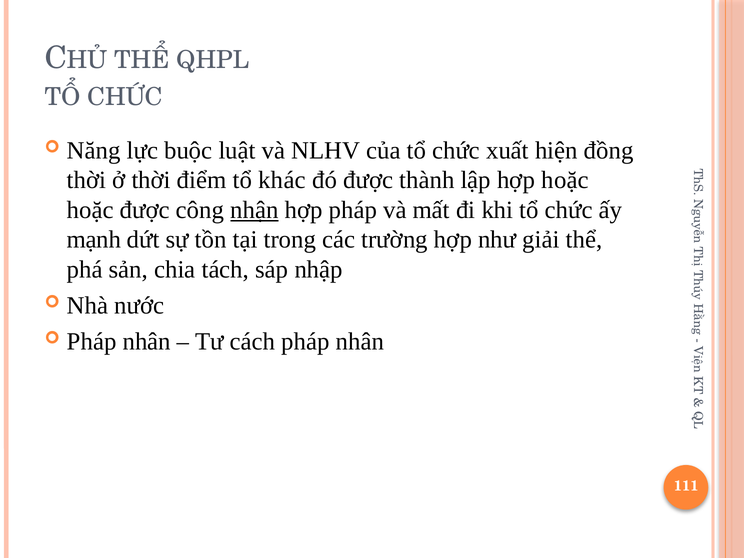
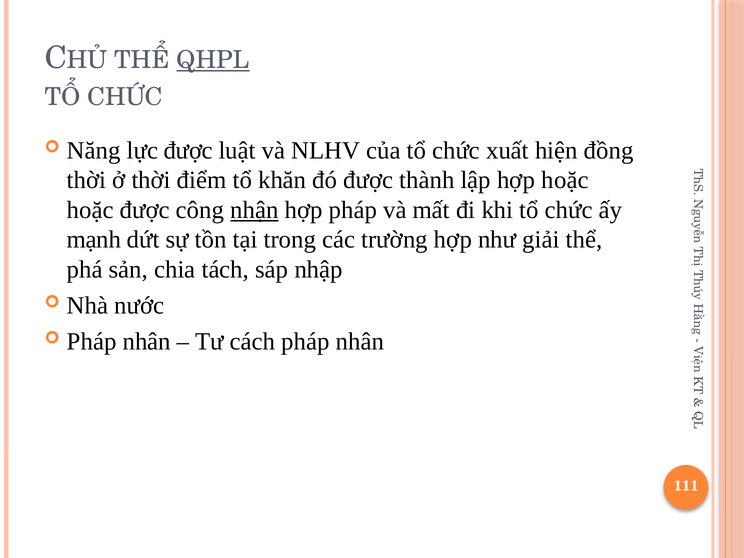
QHPL underline: none -> present (213, 60)
lực buộc: buộc -> được (188, 150)
khác: khác -> khăn (282, 180)
